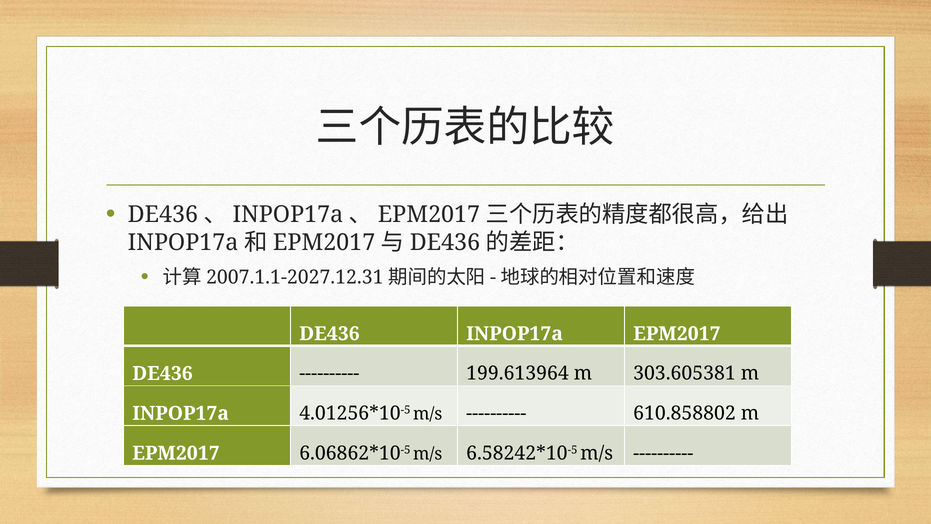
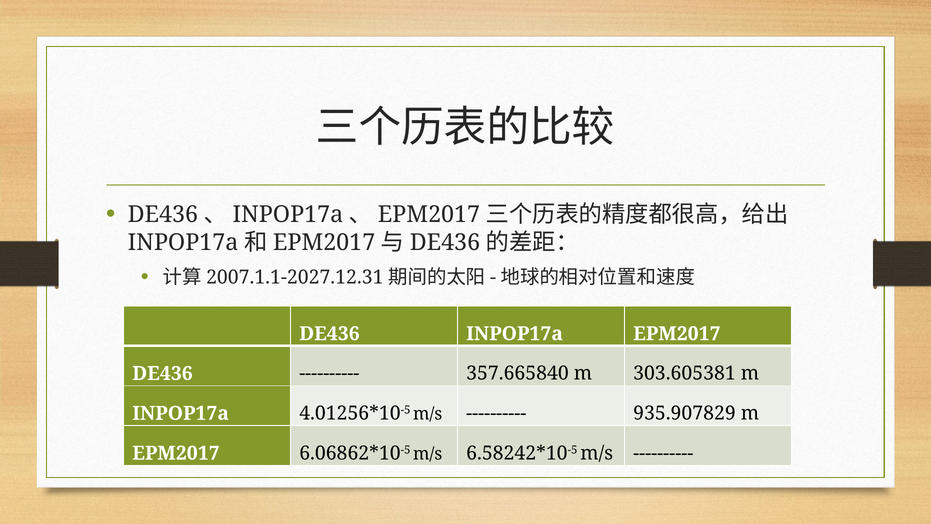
199.613964: 199.613964 -> 357.665840 (517, 373)
610.858802: 610.858802 -> 935.907829 (684, 413)
